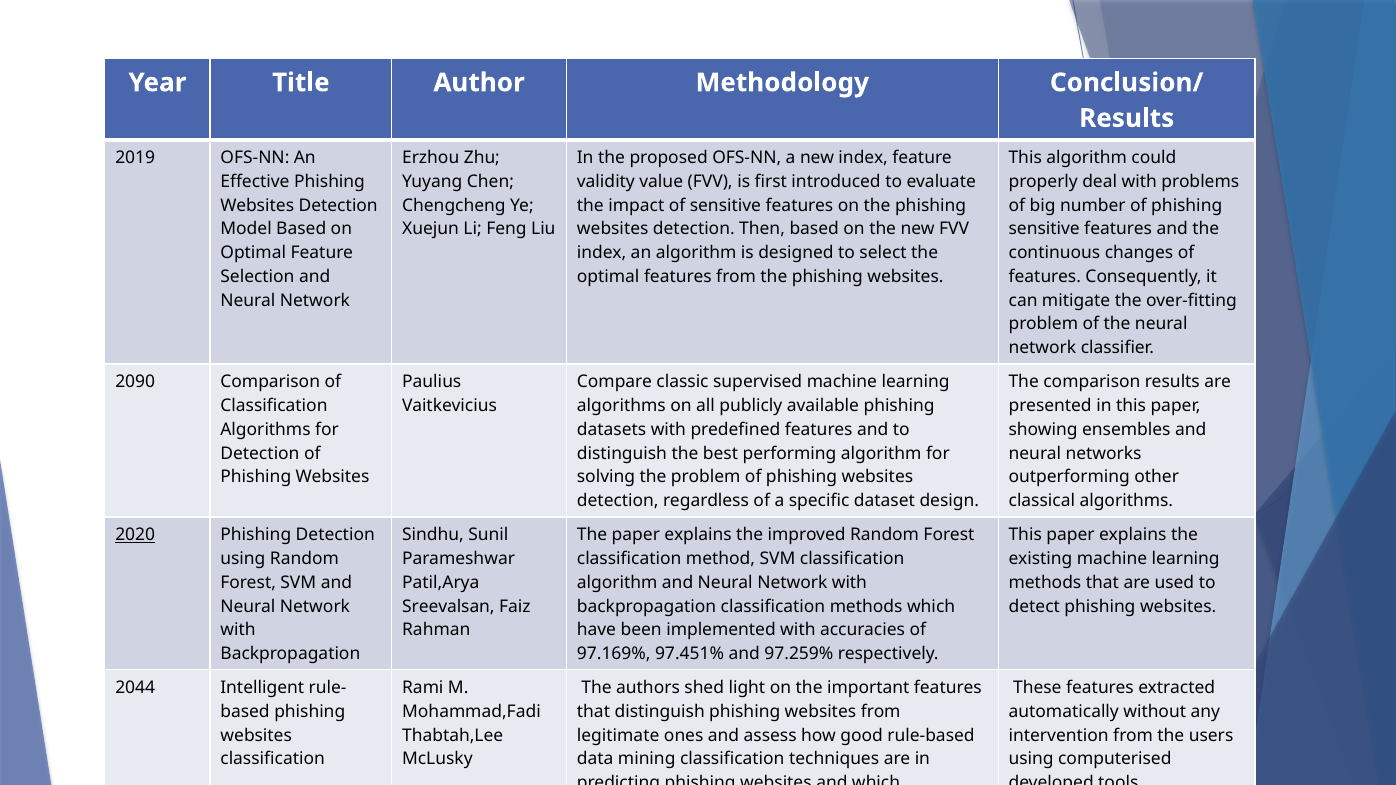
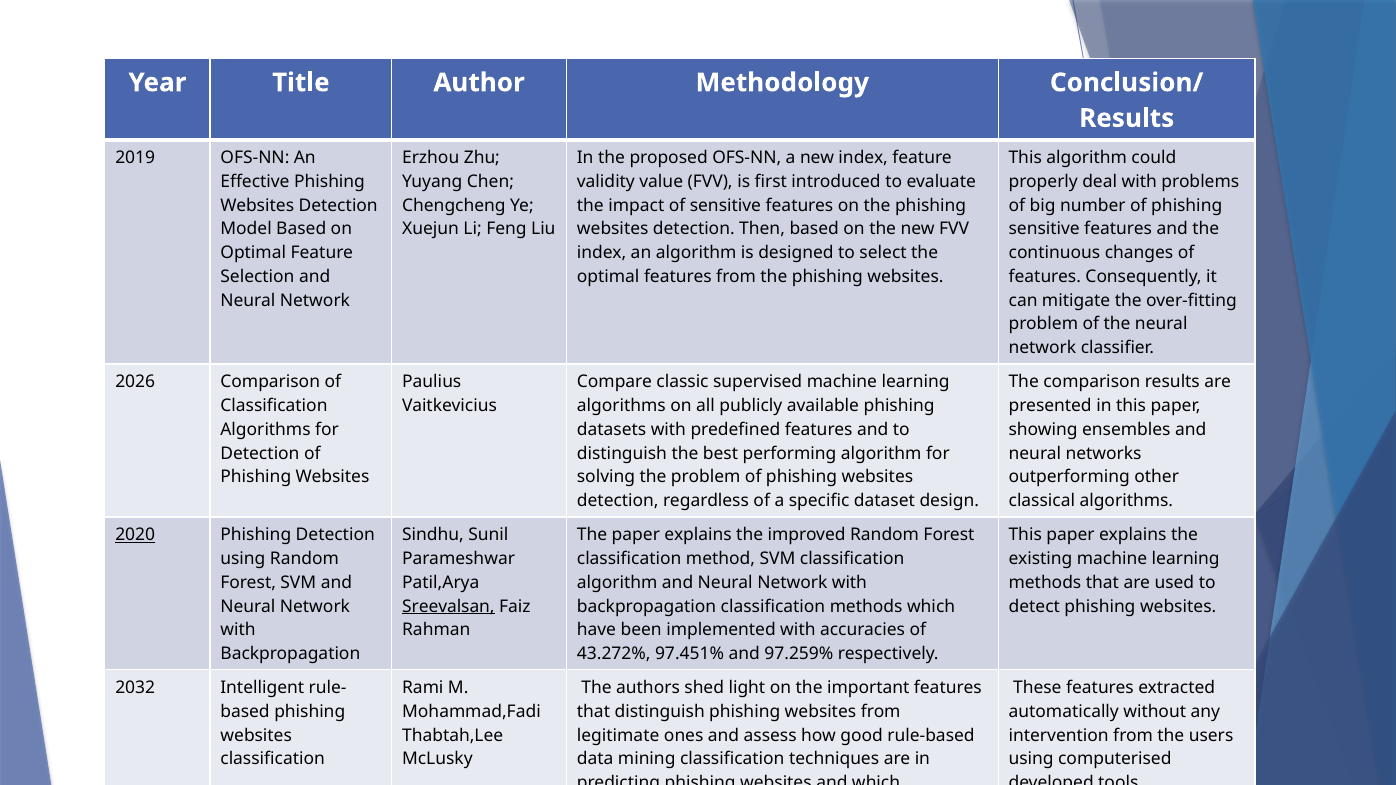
2090: 2090 -> 2026 (135, 382)
Sreevalsan underline: none -> present (448, 606)
97.169%: 97.169% -> 43.272% (614, 654)
2044: 2044 -> 2032 (135, 688)
